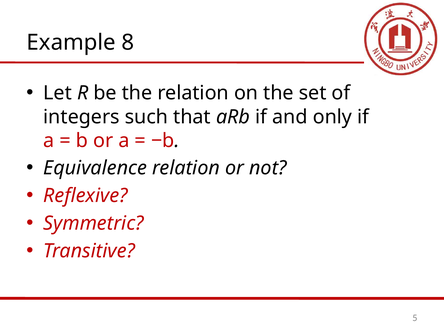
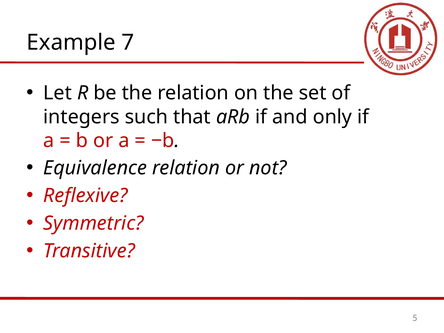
8: 8 -> 7 (128, 43)
